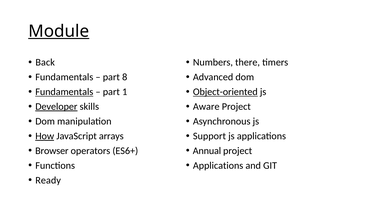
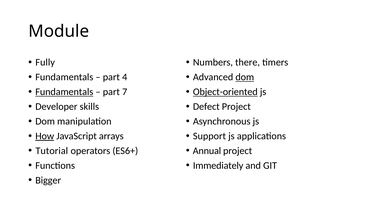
Module underline: present -> none (59, 31)
Back: Back -> Fully (45, 62)
8: 8 -> 4 (125, 77)
dom underline: none -> present (245, 77)
1: 1 -> 7 (125, 92)
Developer underline: present -> none (56, 107)
Aware: Aware -> Defect (206, 107)
Browser: Browser -> Tutorial (52, 151)
Applications: Applications -> Immediately (218, 166)
Ready: Ready -> Bigger (48, 180)
